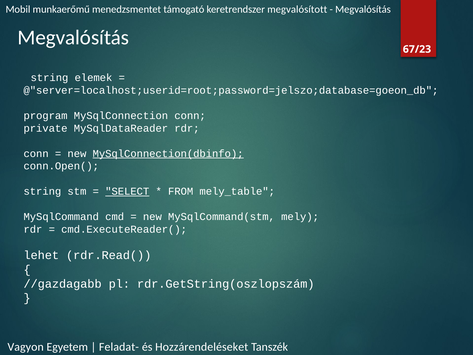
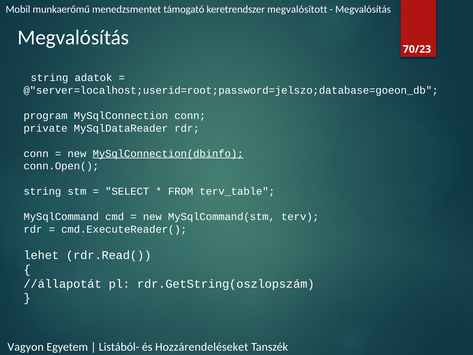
67/23: 67/23 -> 70/23 (417, 49)
elemek: elemek -> adatok (93, 78)
SELECT underline: present -> none (127, 191)
mely_table: mely_table -> terv_table (237, 191)
mely: mely -> terv (300, 216)
//gazdagabb: //gazdagabb -> //állapotát (63, 284)
Feladat-: Feladat- -> Listából- (119, 347)
